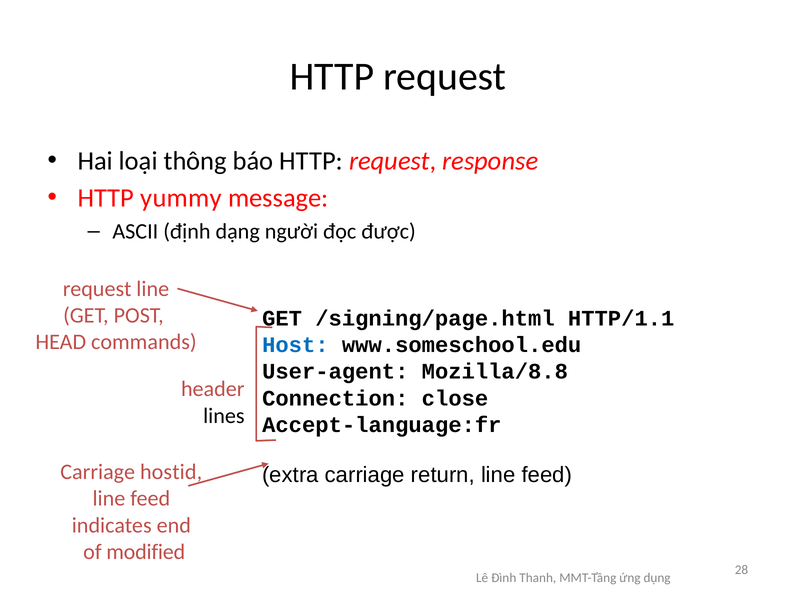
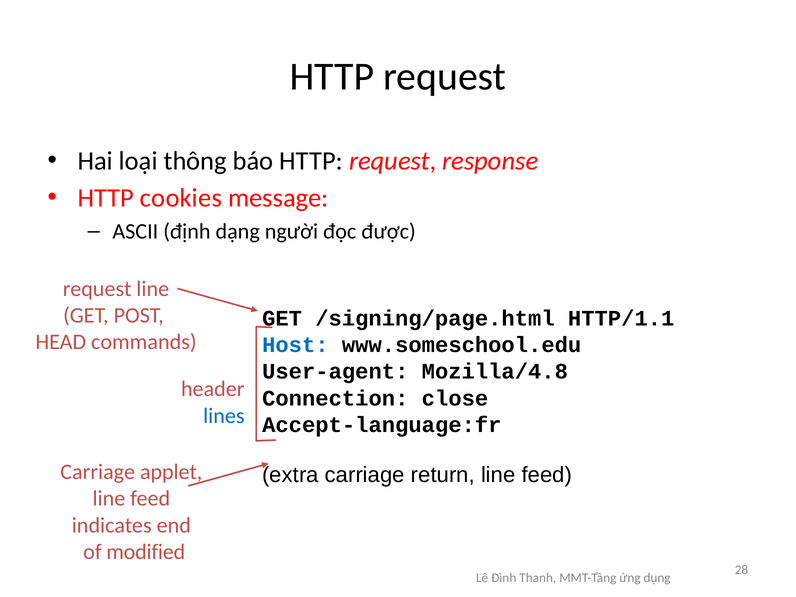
yummy: yummy -> cookies (181, 198)
Mozilla/8.8: Mozilla/8.8 -> Mozilla/4.8 (495, 372)
lines colour: black -> blue (224, 416)
hostid: hostid -> applet (171, 472)
